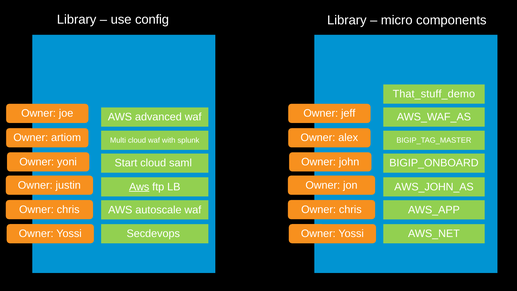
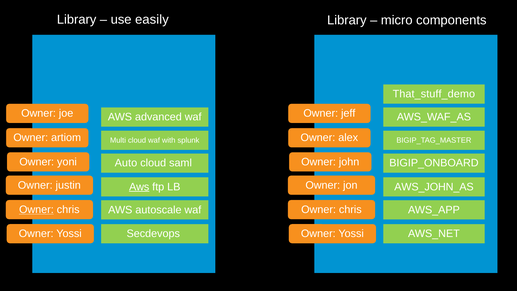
config: config -> easily (152, 20)
Start: Start -> Auto (126, 163)
Owner underline: none -> present (36, 209)
